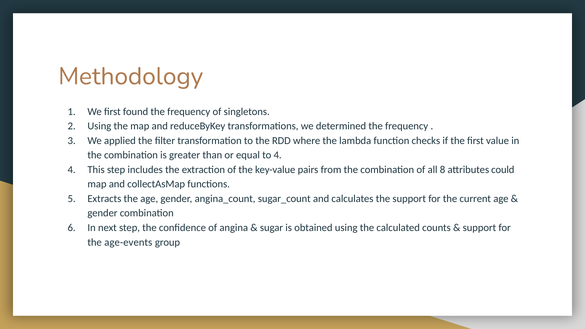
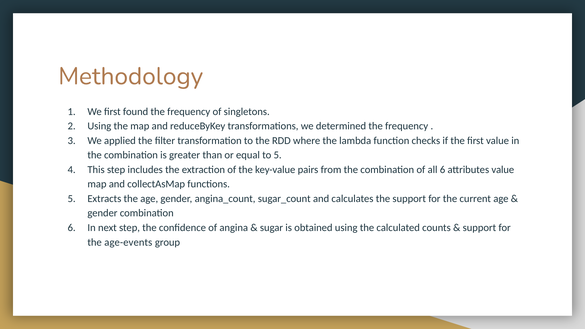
to 4: 4 -> 5 (278, 155)
all 8: 8 -> 6 (443, 170)
attributes could: could -> value (503, 170)
